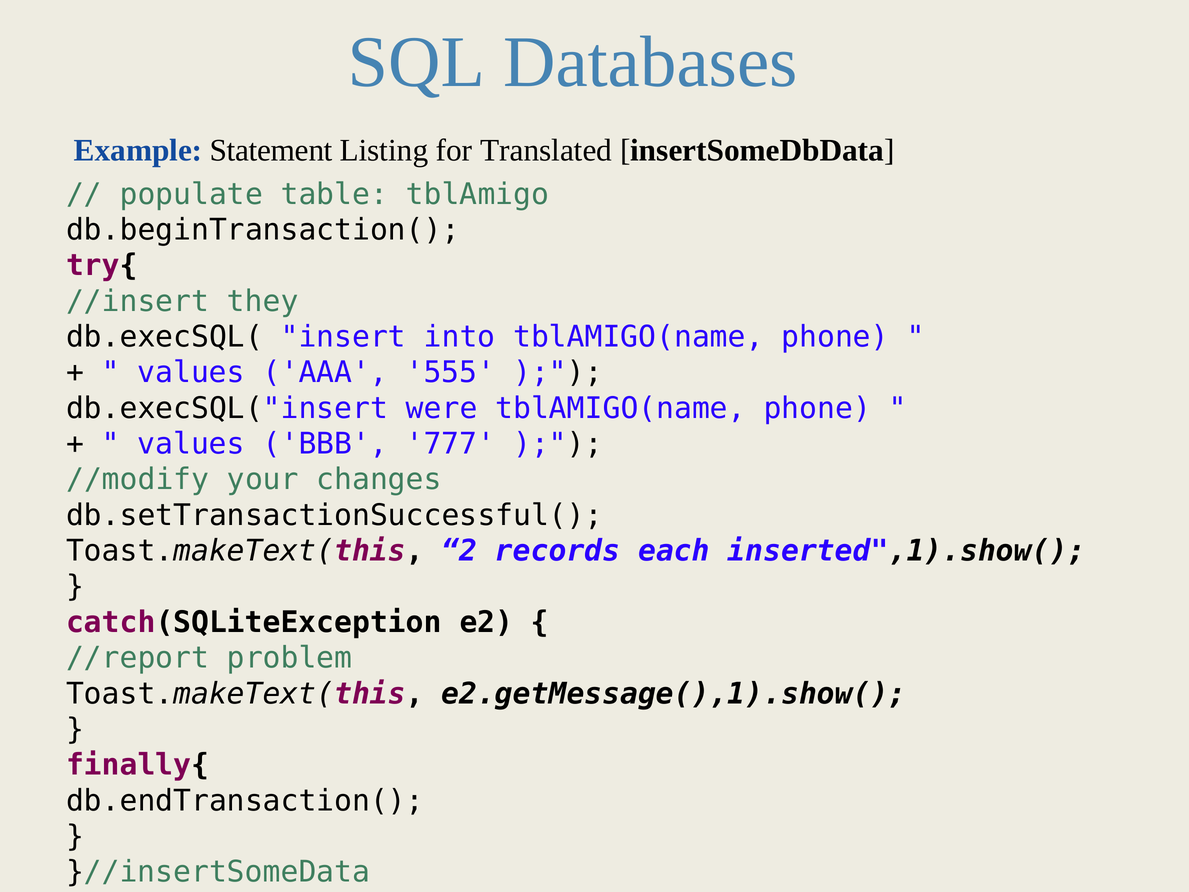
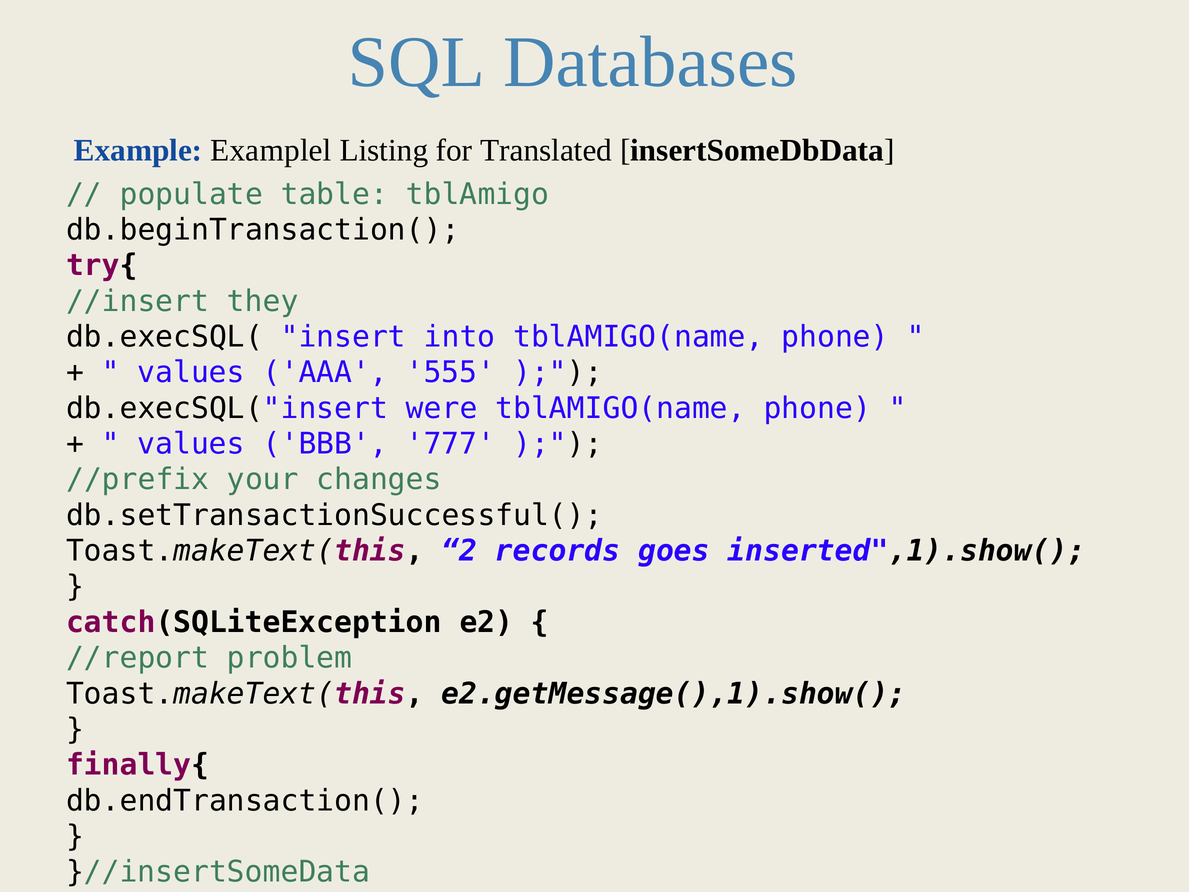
Statement: Statement -> Examplel (271, 150)
//modify: //modify -> //prefix (138, 480)
each: each -> goes (674, 551)
